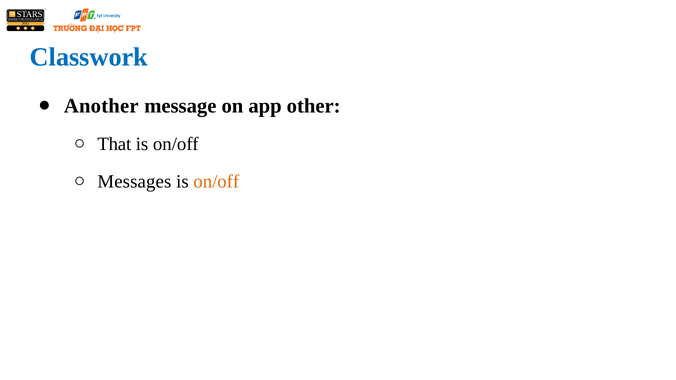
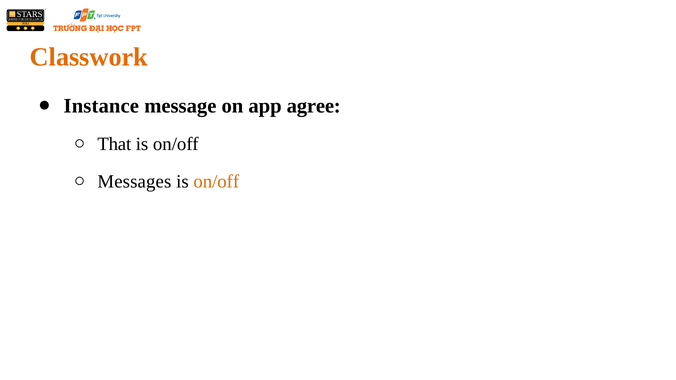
Classwork colour: blue -> orange (89, 57)
Another: Another -> Instance (101, 106)
other: other -> agree (314, 106)
